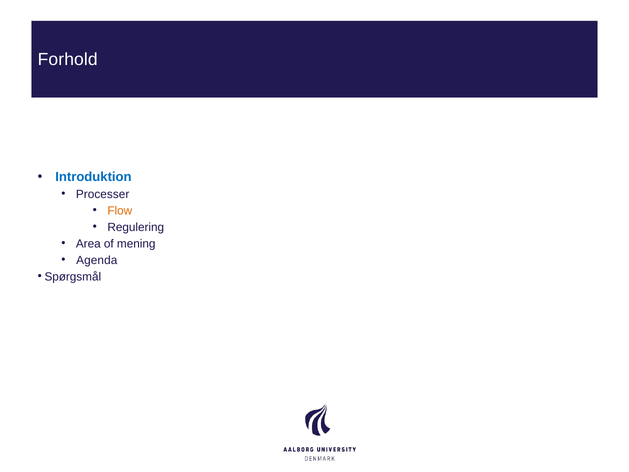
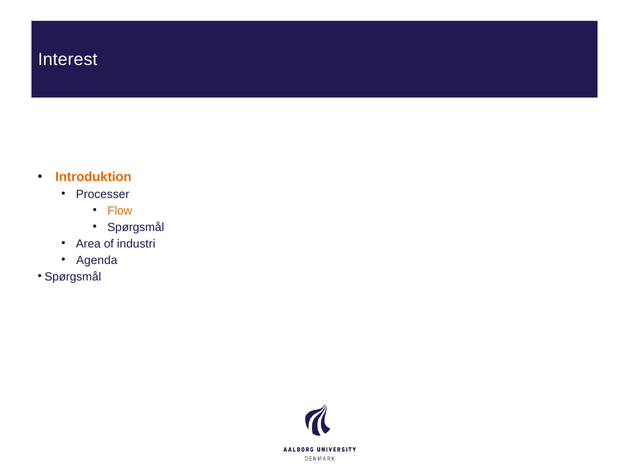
Forhold: Forhold -> Interest (68, 59)
Introduktion colour: blue -> orange (93, 177)
Regulering: Regulering -> Spørgsmål (136, 227)
mening: mening -> industri (136, 244)
